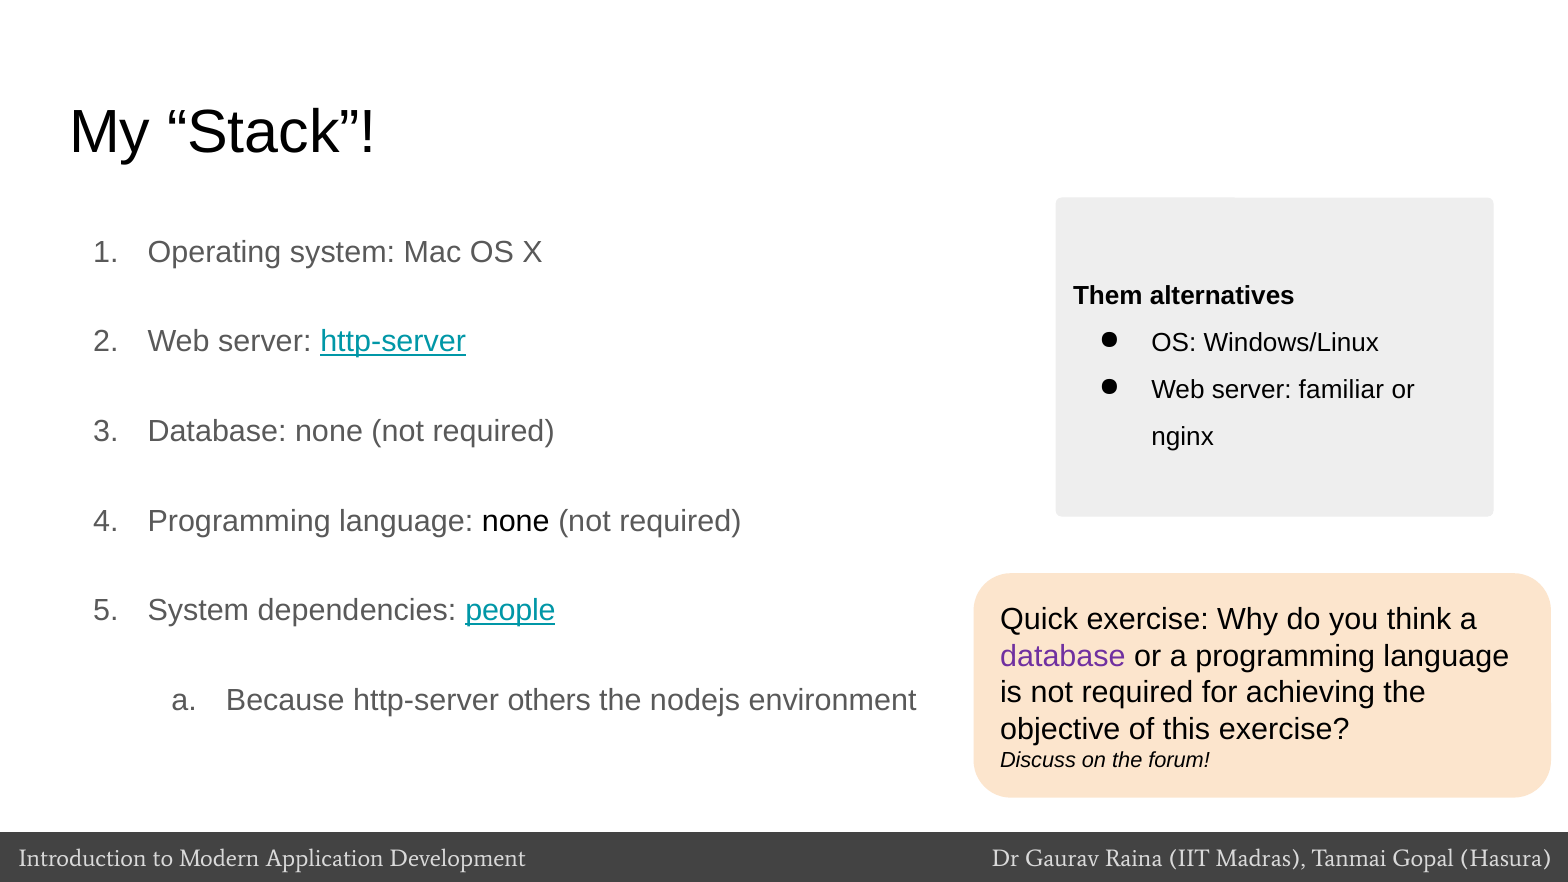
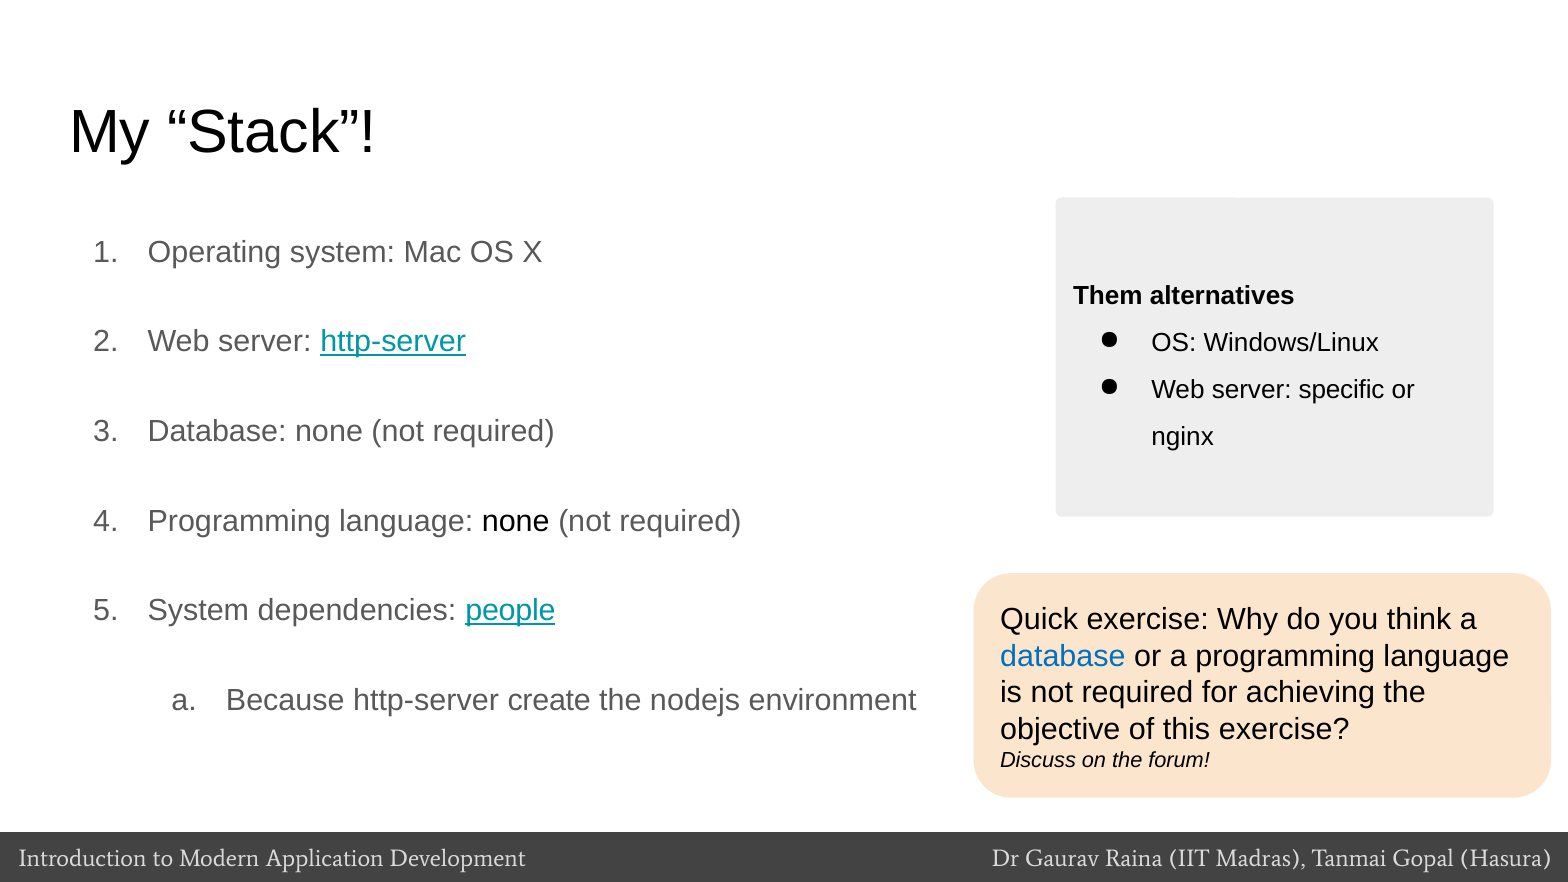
familiar: familiar -> specific (1342, 390)
database colour: purple -> blue (1063, 656)
others: others -> create (549, 700)
